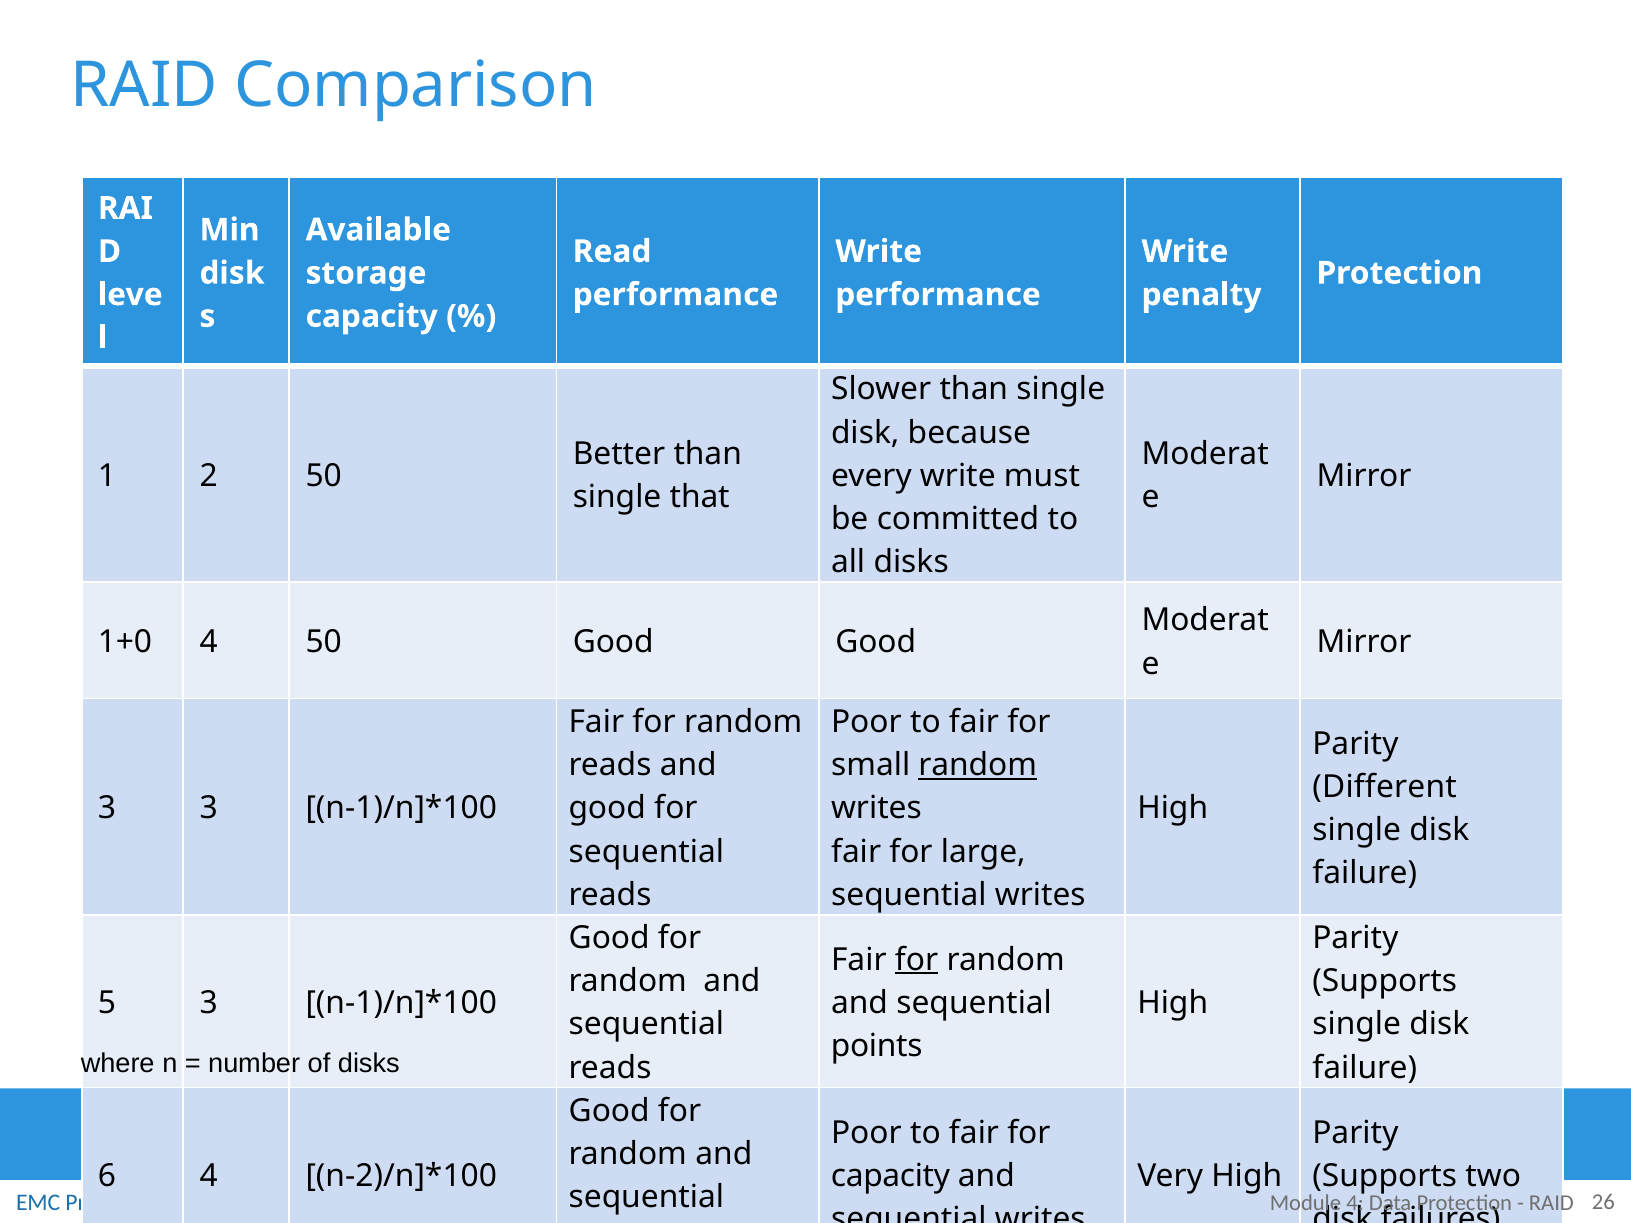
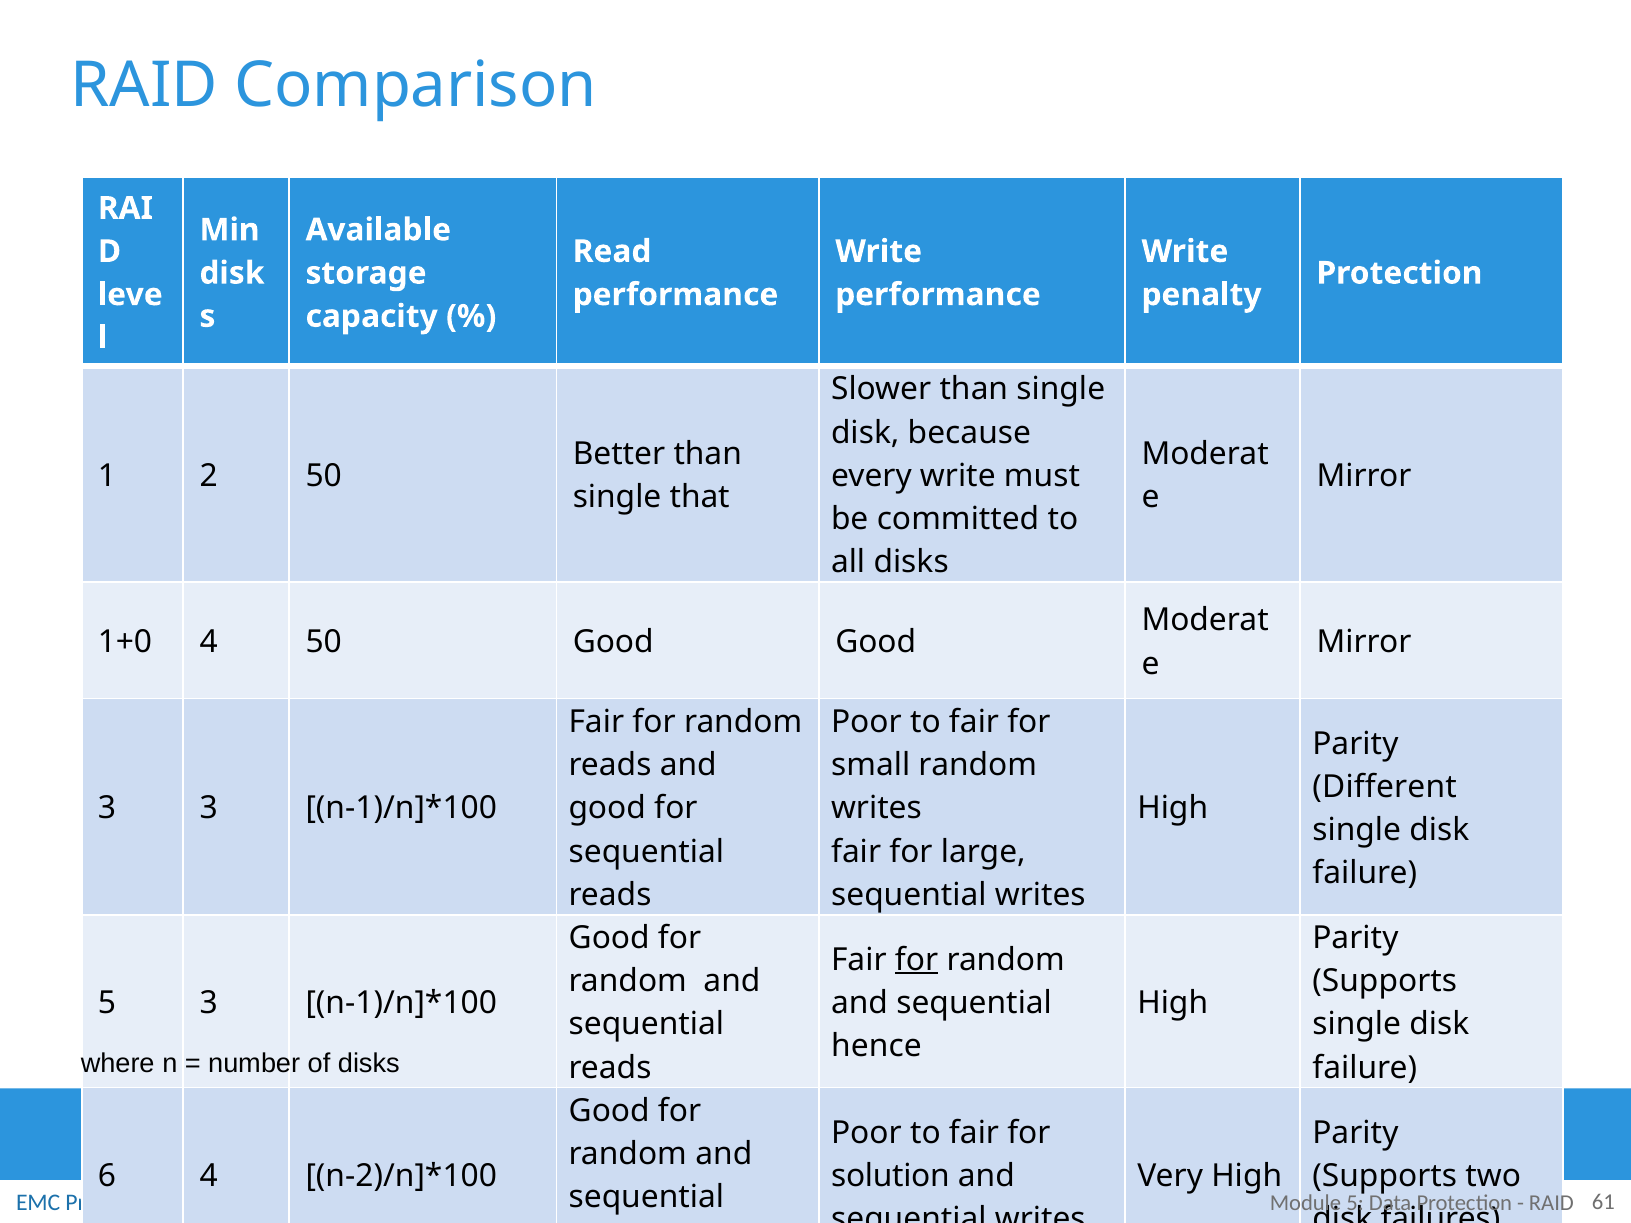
random underline: present -> none (978, 765)
points: points -> hence (876, 1046)
capacity: capacity -> solution (890, 1176)
Module 4: 4 -> 5 (1355, 1203)
26: 26 -> 61 (1603, 1203)
